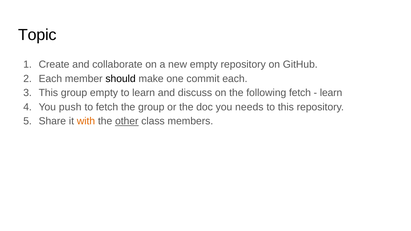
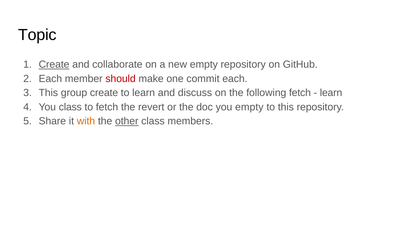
Create underline: none -> present (54, 65)
should colour: black -> red (121, 79)
group empty: empty -> create (104, 93)
You push: push -> class (70, 107)
the group: group -> revert (151, 107)
you needs: needs -> empty (249, 107)
